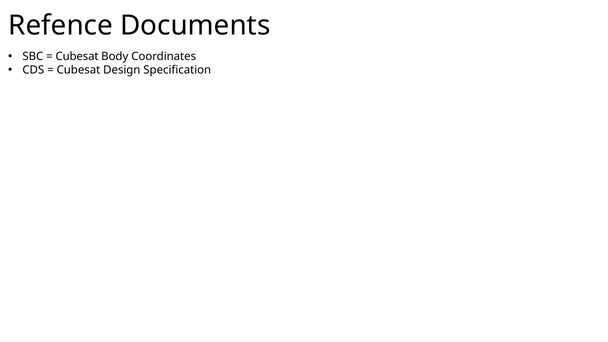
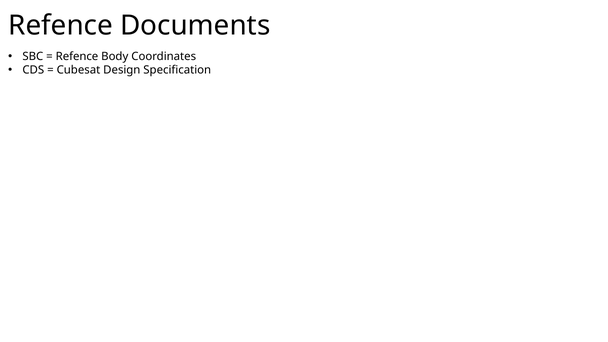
Cubesat: Cubesat -> Refence (77, 57)
